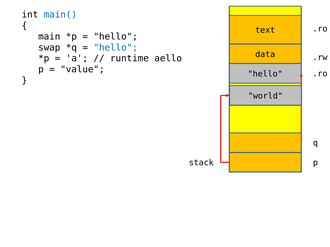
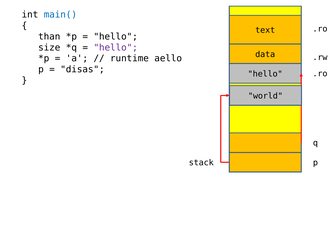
main: main -> than (49, 37)
swap: swap -> size (49, 48)
hello colour: blue -> purple (116, 48)
value: value -> disas (82, 70)
